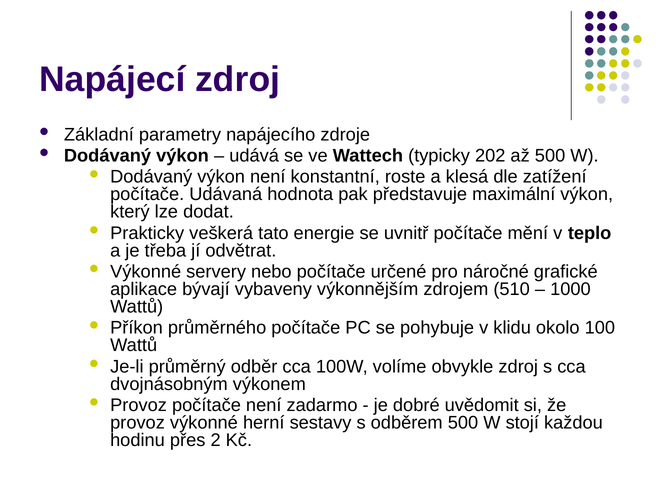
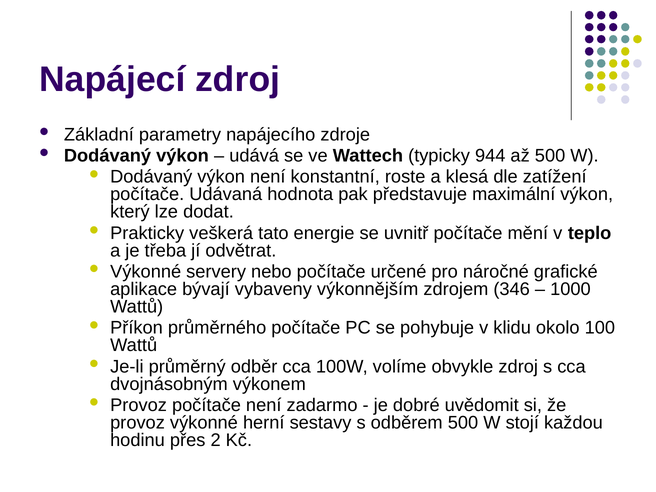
202: 202 -> 944 (490, 156)
510: 510 -> 346 (512, 289)
